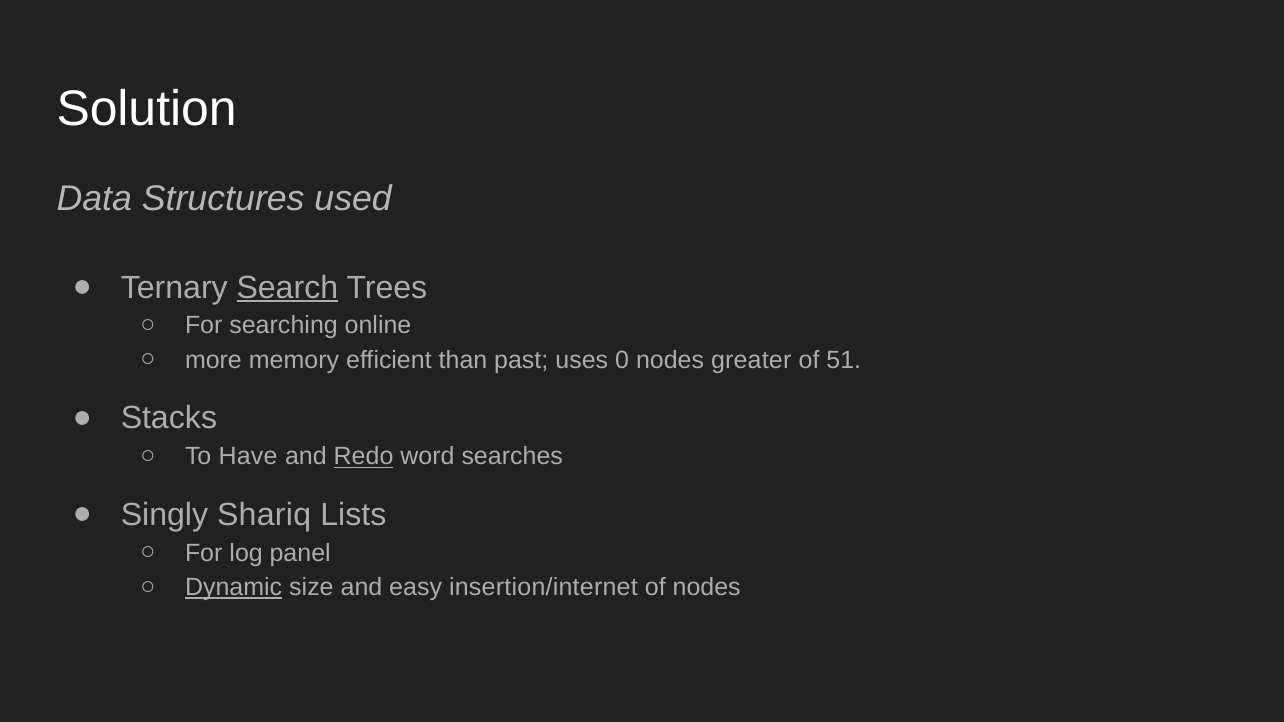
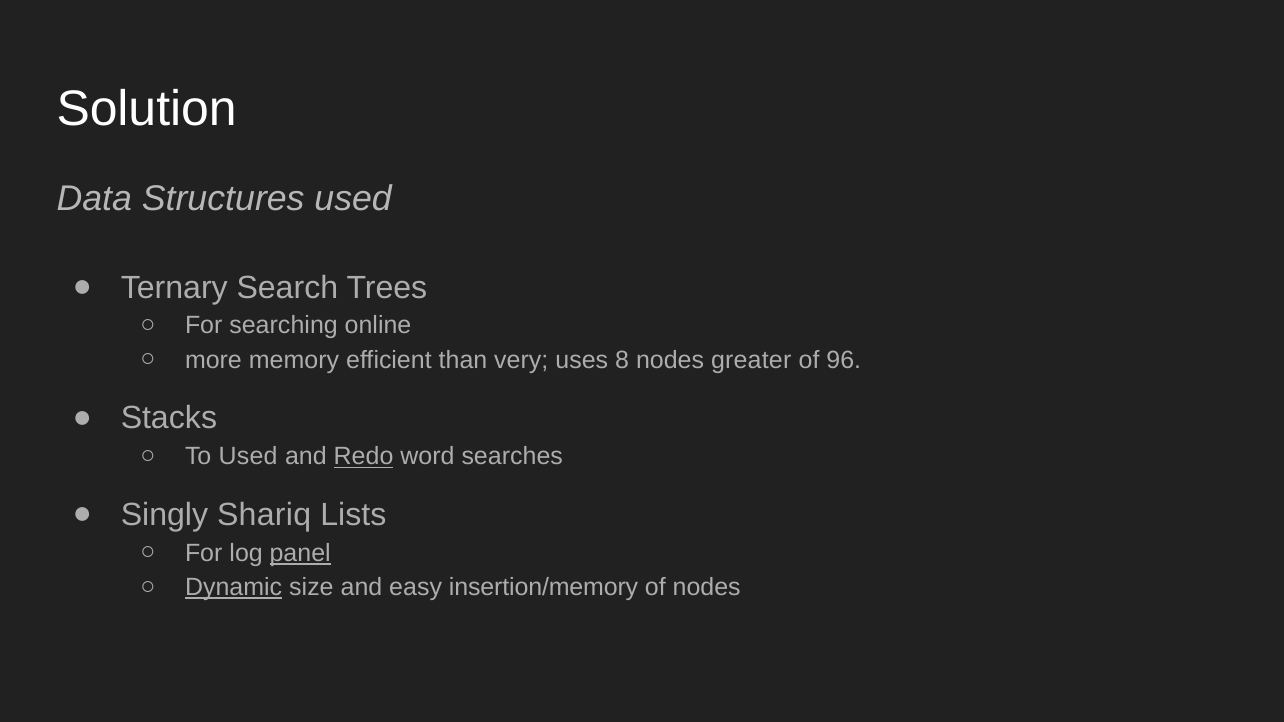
Search underline: present -> none (287, 288)
past: past -> very (521, 360)
0: 0 -> 8 (622, 360)
51: 51 -> 96 (844, 360)
To Have: Have -> Used (248, 457)
panel underline: none -> present (300, 553)
insertion/internet: insertion/internet -> insertion/memory (544, 588)
